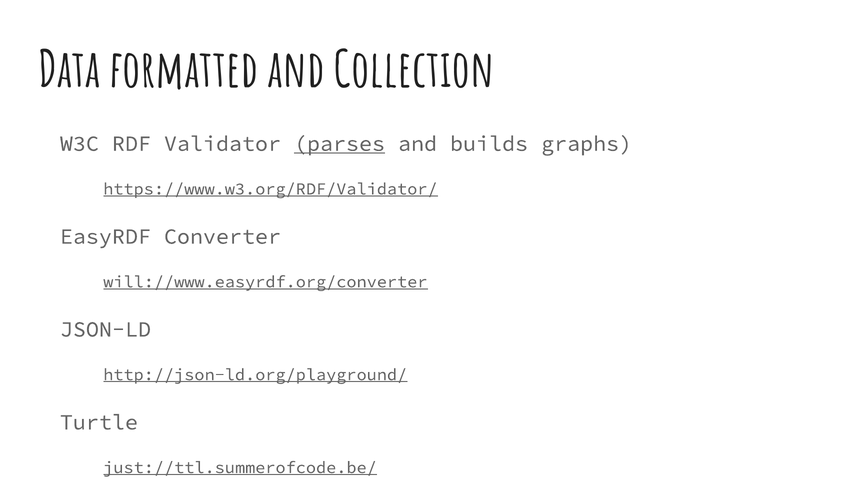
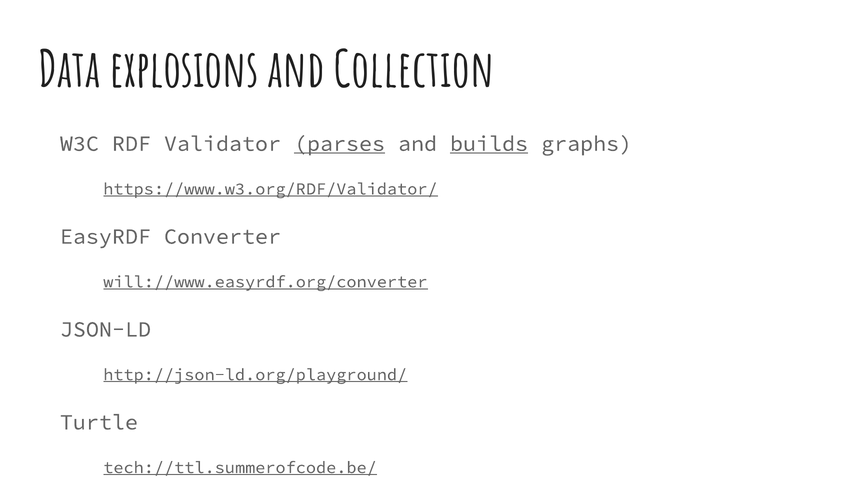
formatted: formatted -> explosions (184, 70)
builds underline: none -> present (489, 144)
just://ttl.summerofcode.be/: just://ttl.summerofcode.be/ -> tech://ttl.summerofcode.be/ (240, 467)
